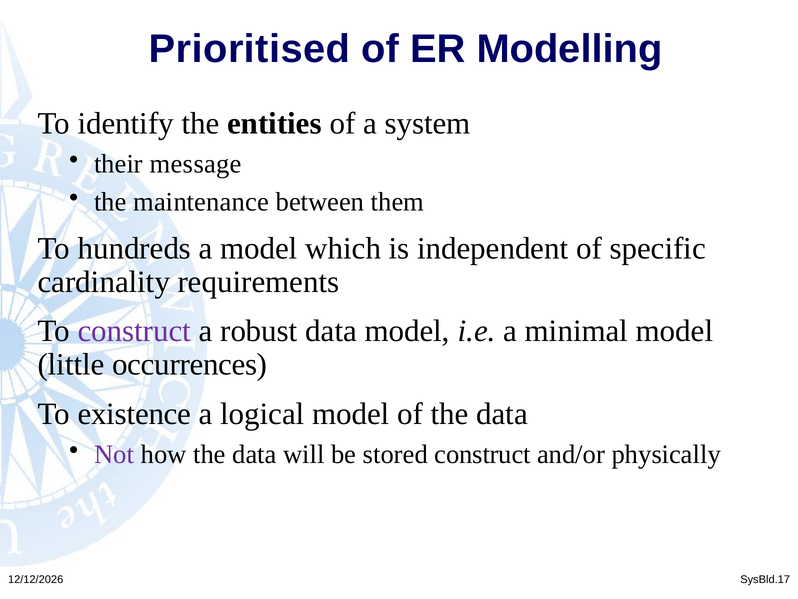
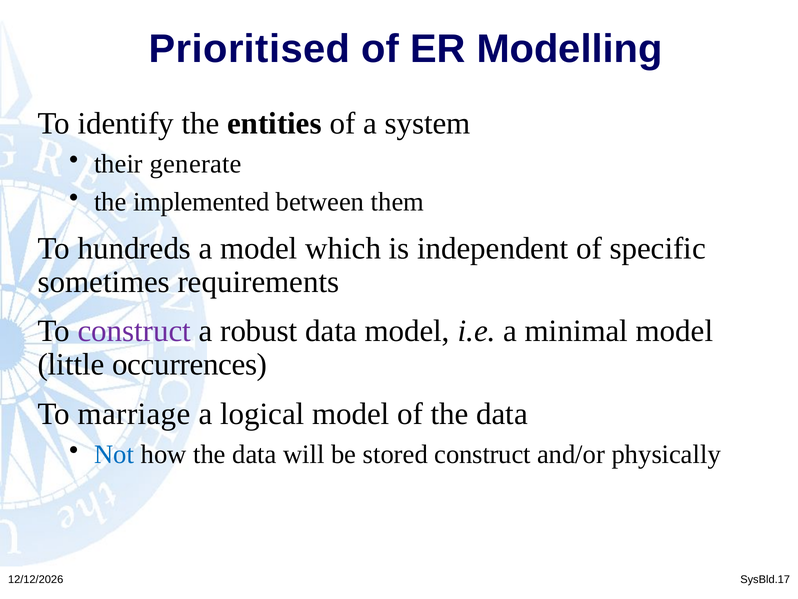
message: message -> generate (196, 164)
maintenance: maintenance -> implemented (201, 202)
cardinality: cardinality -> sometimes (104, 282)
existence: existence -> marriage (134, 413)
Not colour: purple -> blue (114, 454)
